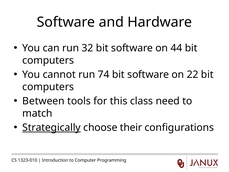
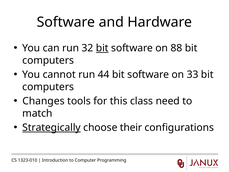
bit underline: none -> present (102, 48)
44: 44 -> 88 (176, 48)
74: 74 -> 44 (104, 75)
22: 22 -> 33 (193, 75)
Between: Between -> Changes (43, 101)
